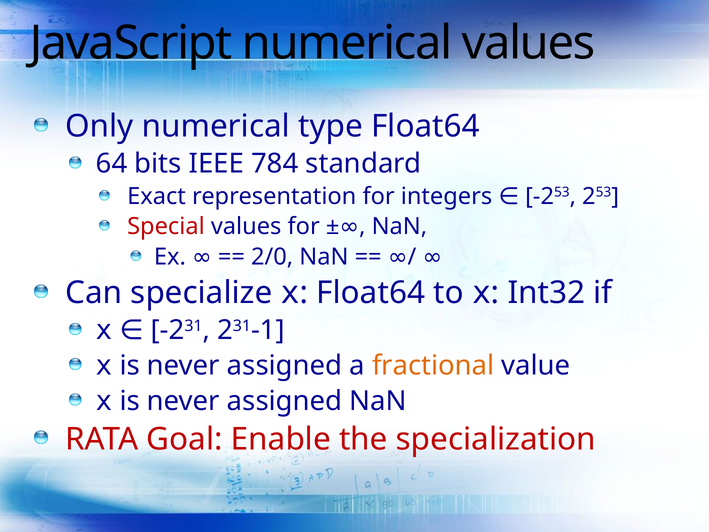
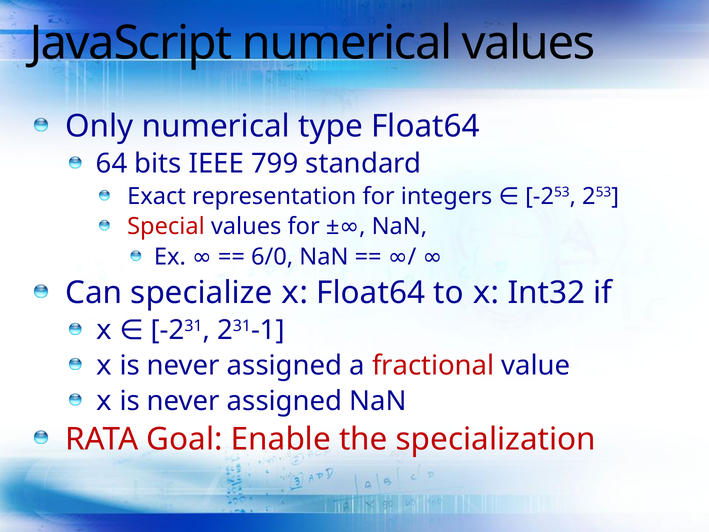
784: 784 -> 799 (275, 164)
2/0: 2/0 -> 6/0 (272, 257)
fractional colour: orange -> red (433, 365)
